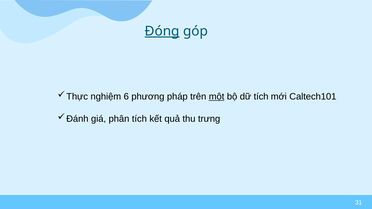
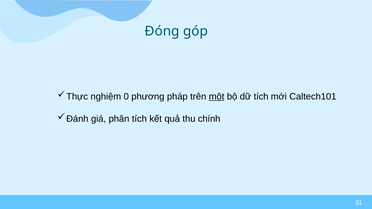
Đóng underline: present -> none (162, 31)
6: 6 -> 0 (126, 97)
trưng: trưng -> chính (209, 119)
